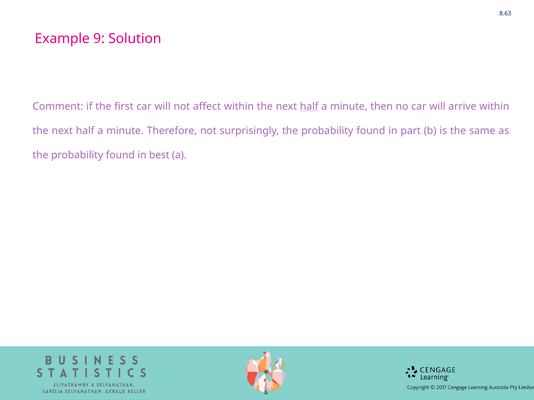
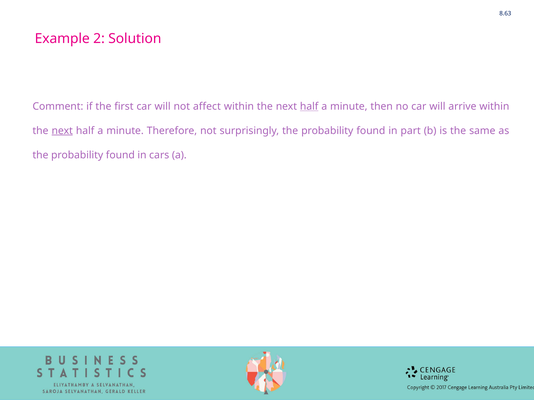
9: 9 -> 2 (99, 39)
next underline: none -> present (62, 131)
best: best -> cars (159, 155)
